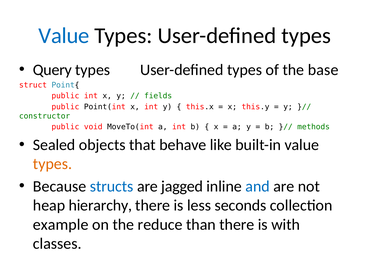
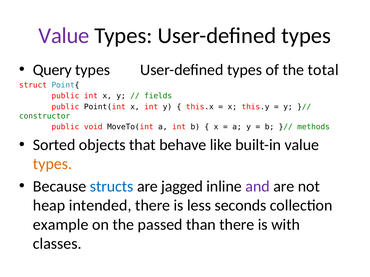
Value colour: blue -> purple (64, 36)
base: base -> total (323, 70)
Sealed: Sealed -> Sorted (54, 145)
and colour: blue -> purple (258, 187)
hierarchy: hierarchy -> intended (100, 206)
reduce: reduce -> passed (160, 225)
